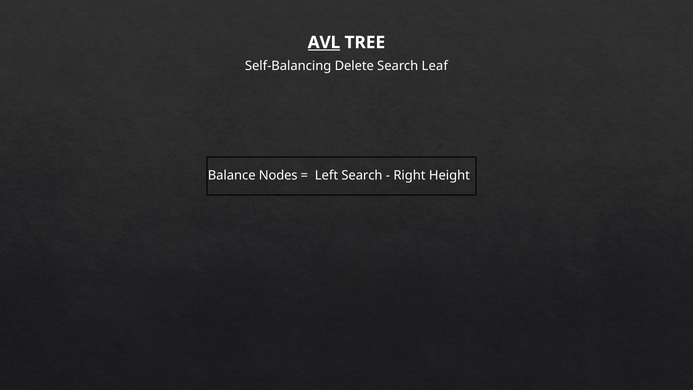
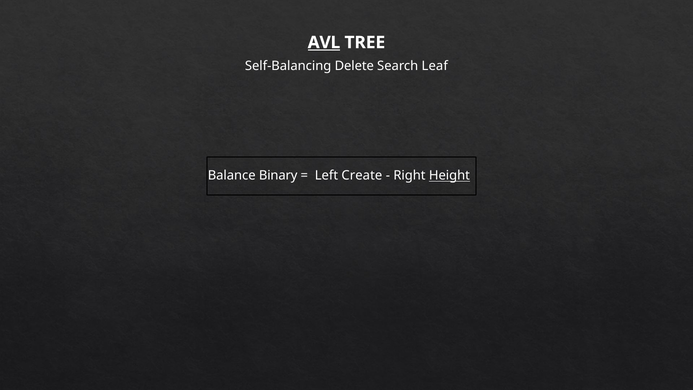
Nodes: Nodes -> Binary (278, 176)
Left Search: Search -> Create (362, 176)
Height underline: none -> present (449, 176)
